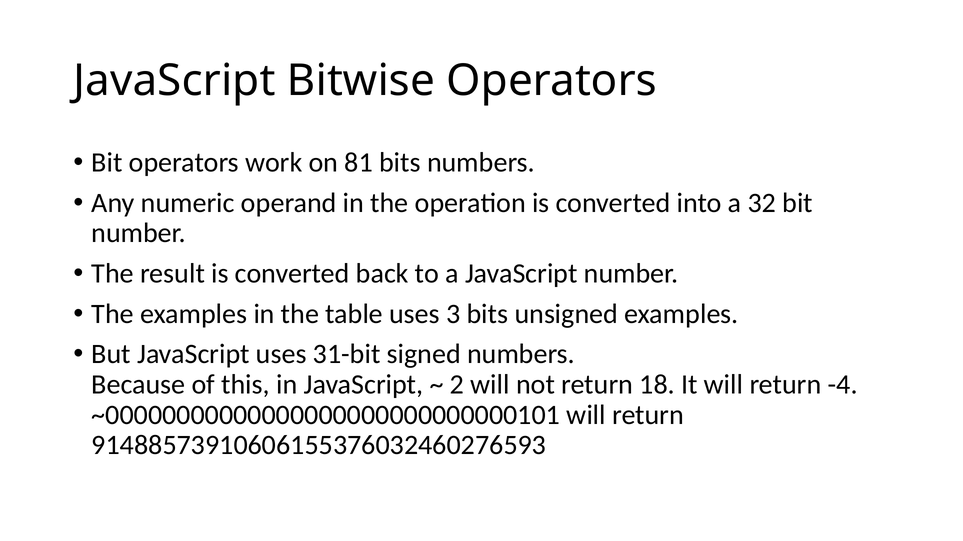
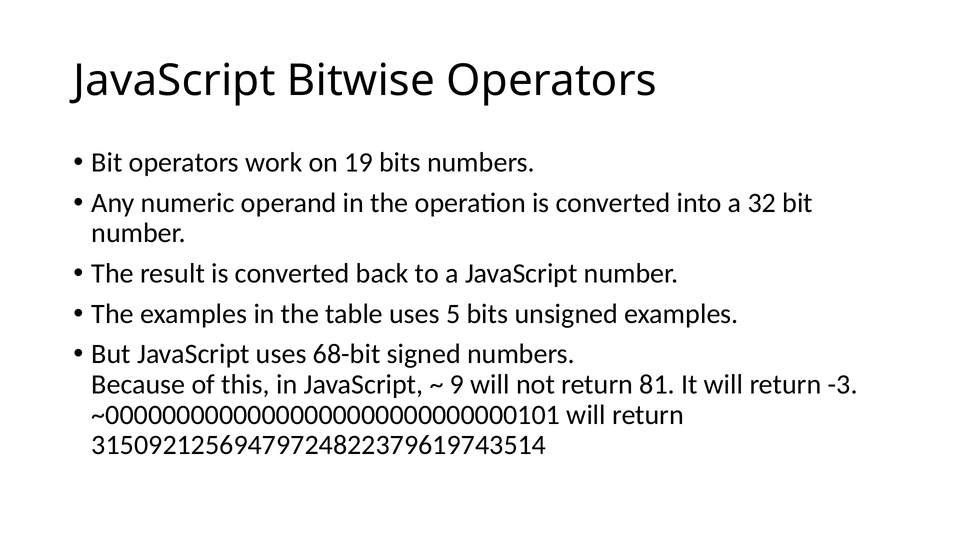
81: 81 -> 19 (359, 163)
3: 3 -> 5 (453, 314)
31-bit: 31-bit -> 68-bit (347, 355)
2: 2 -> 9 (457, 385)
18: 18 -> 81 (657, 385)
-4: -4 -> -3 (843, 385)
91488573910606155376032460276593: 91488573910606155376032460276593 -> 31509212569479724822379619743514 (319, 446)
